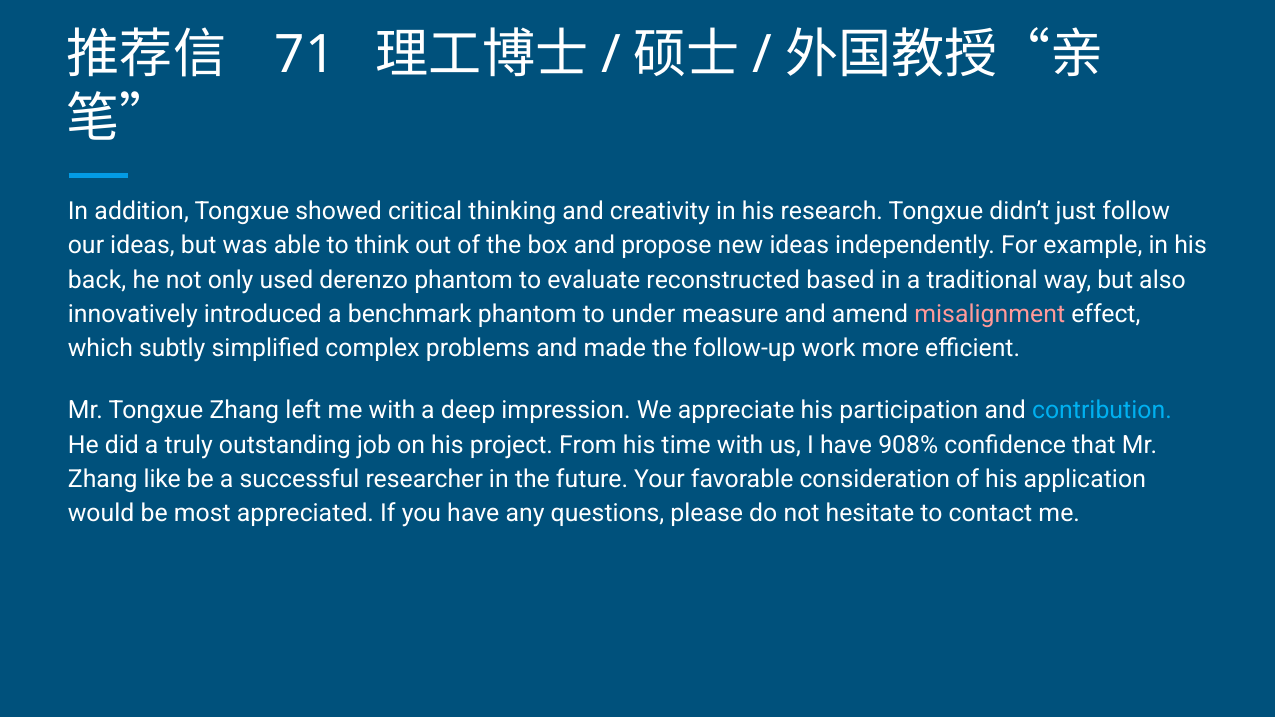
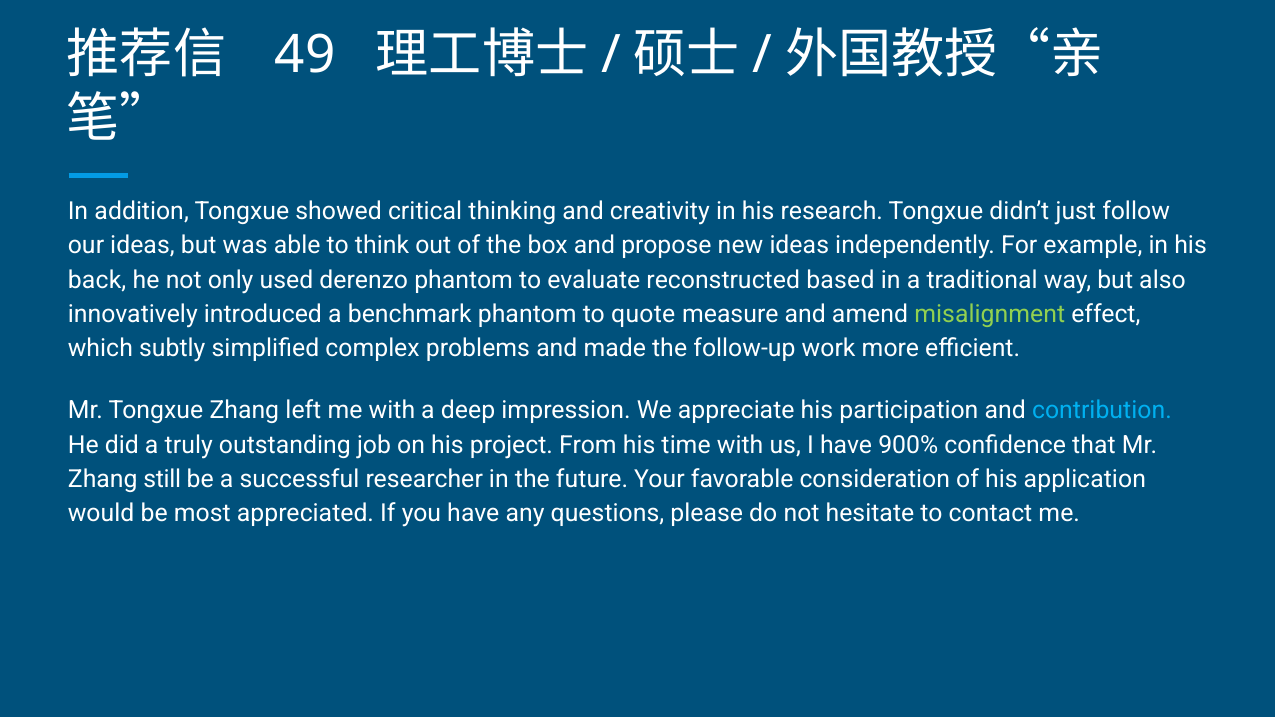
71: 71 -> 49 (305, 55)
under: under -> quote (643, 314)
misalignment colour: pink -> light green (990, 314)
908%: 908% -> 900% (908, 445)
like: like -> still (162, 479)
